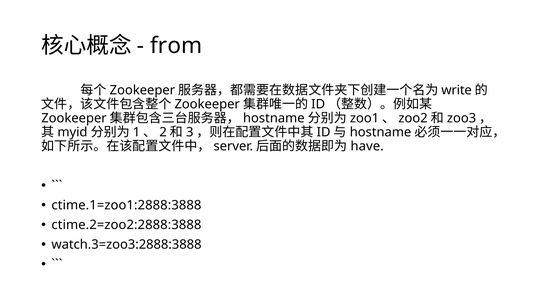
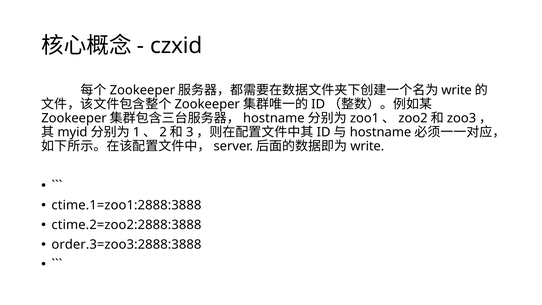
from: from -> czxid (176, 46)
have: have -> write (367, 146)
watch.3=zoo3:2888:3888: watch.3=zoo3:2888:3888 -> order.3=zoo3:2888:3888 (126, 245)
